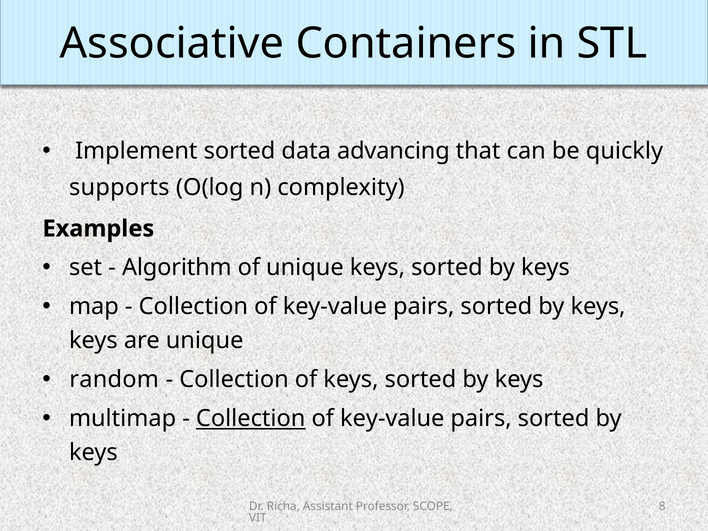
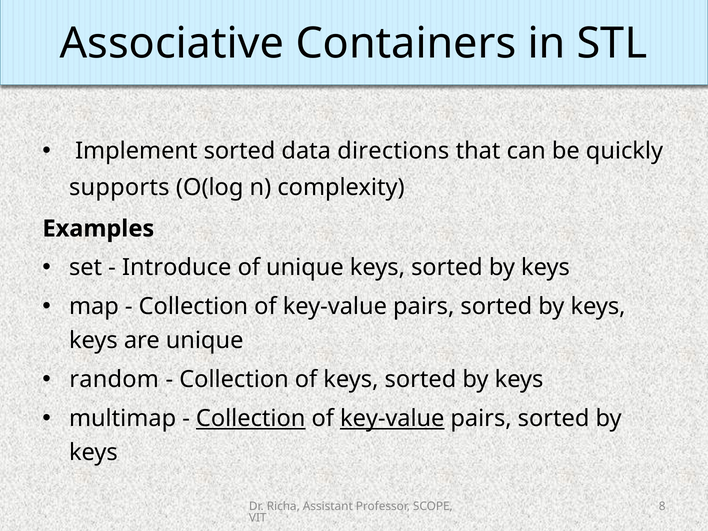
advancing: advancing -> directions (393, 151)
Algorithm: Algorithm -> Introduce (177, 268)
key-value underline: none -> present (392, 419)
